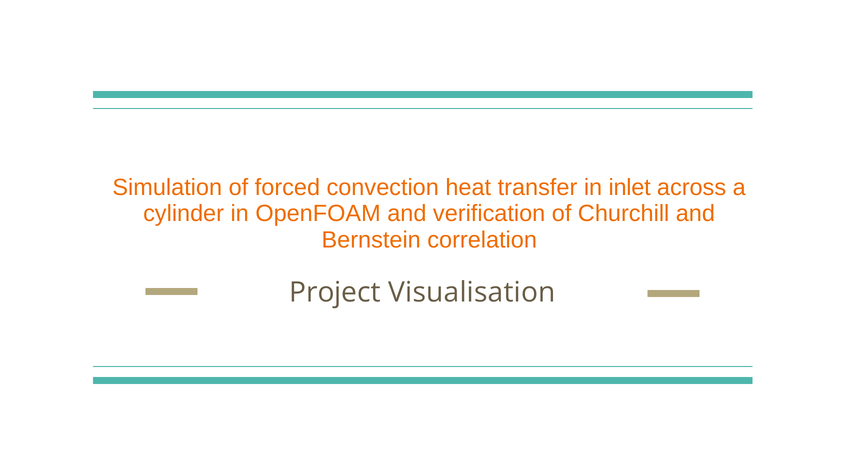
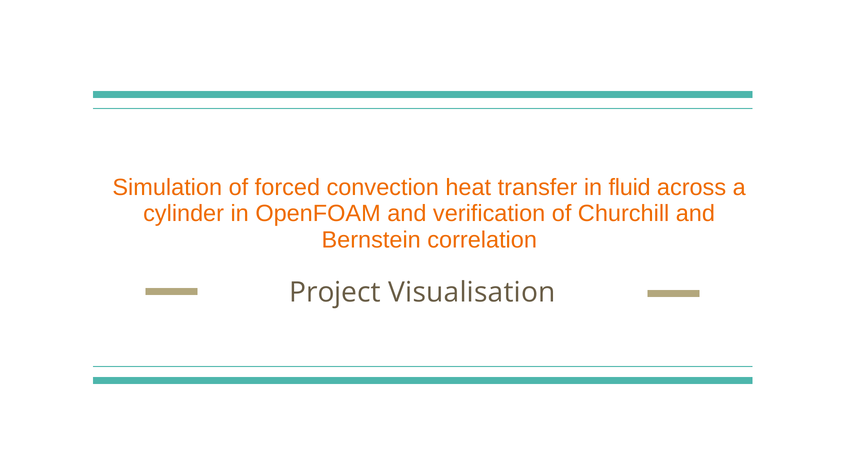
inlet: inlet -> fluid (630, 188)
